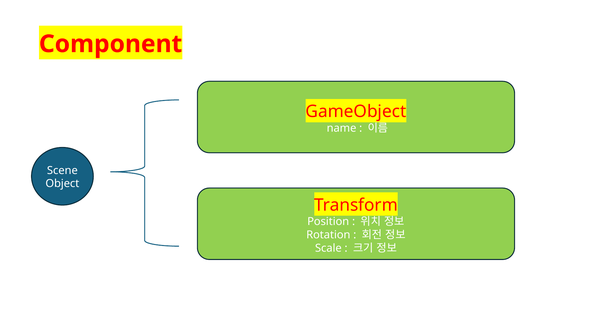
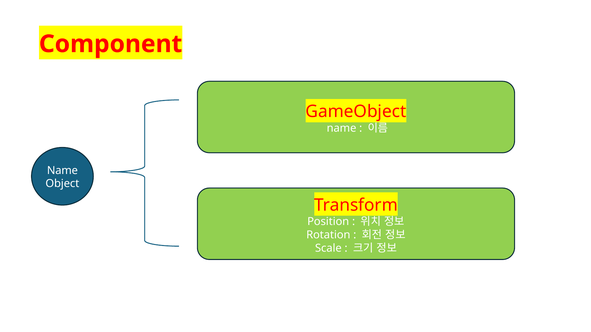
Scene: Scene -> Name (62, 171)
